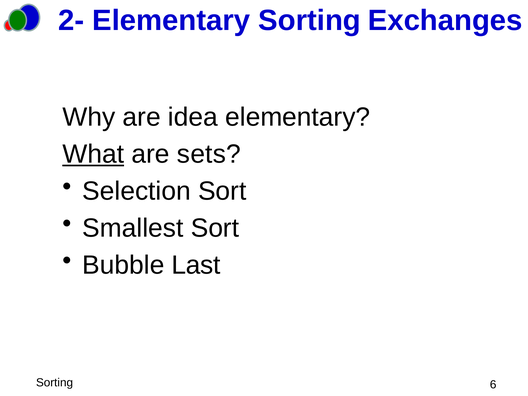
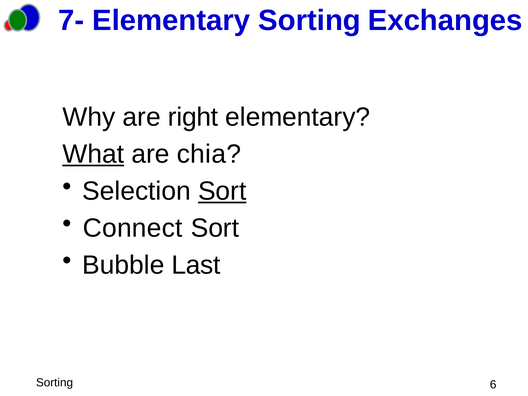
2-: 2- -> 7- (71, 21)
idea: idea -> right (193, 117)
sets: sets -> chia (209, 154)
Sort underline: none -> present (222, 191)
Smallest: Smallest -> Connect (133, 228)
